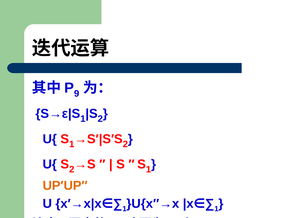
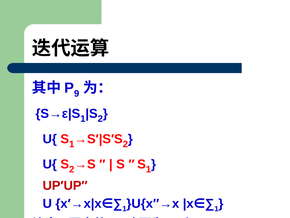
UP′UP″ colour: orange -> red (65, 185)
